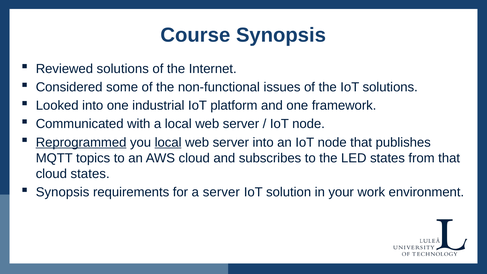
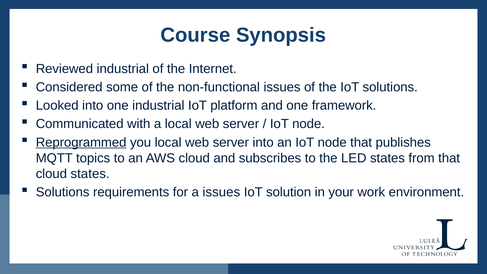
Reviewed solutions: solutions -> industrial (123, 69)
local underline: present -> none (168, 142)
Synopsis: Synopsis -> Solutions (63, 192)
a server: server -> issues (221, 192)
